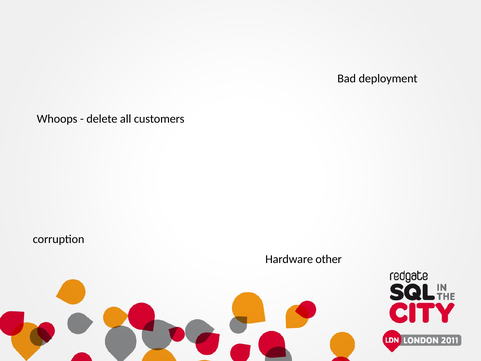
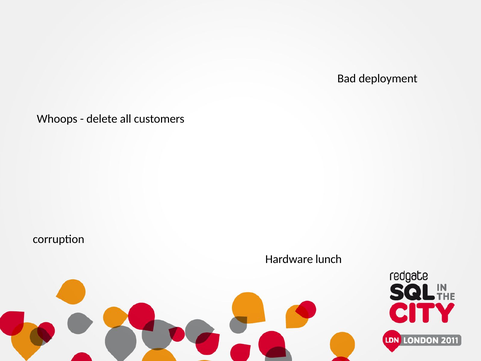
other: other -> lunch (329, 259)
